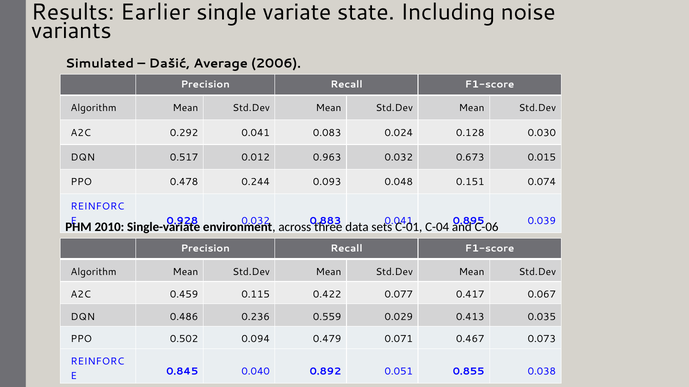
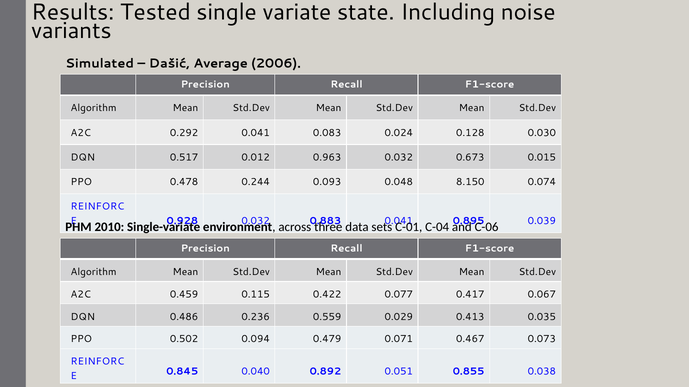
Earlier: Earlier -> Tested (155, 12)
0.151: 0.151 -> 8.150 (470, 182)
